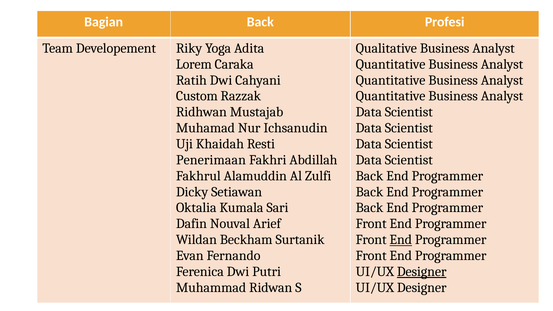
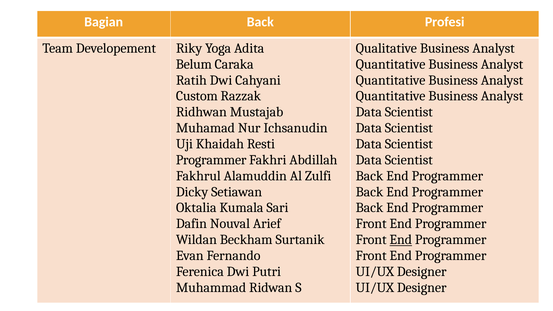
Lorem: Lorem -> Belum (194, 64)
Penerimaan: Penerimaan -> Programmer (211, 160)
Designer underline: present -> none (422, 272)
